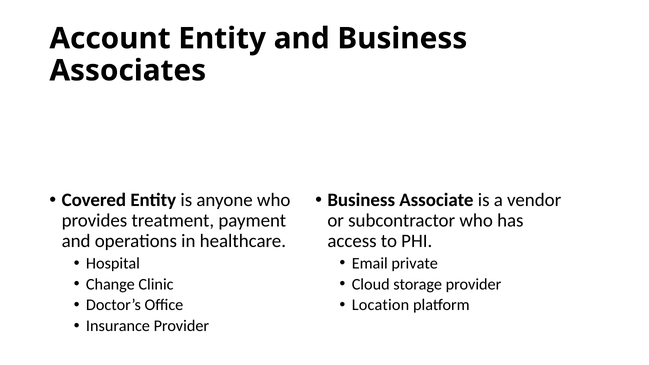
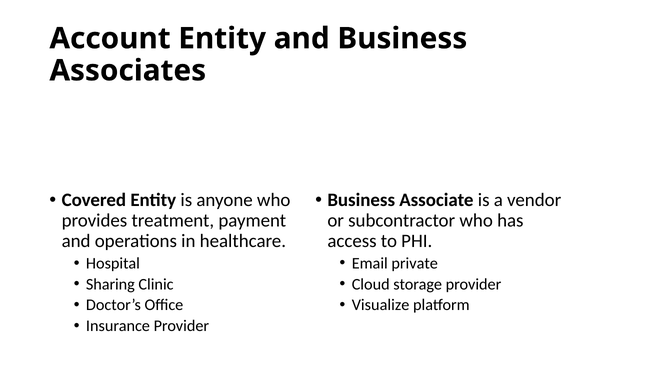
Change: Change -> Sharing (110, 284)
Location: Location -> Visualize (381, 305)
